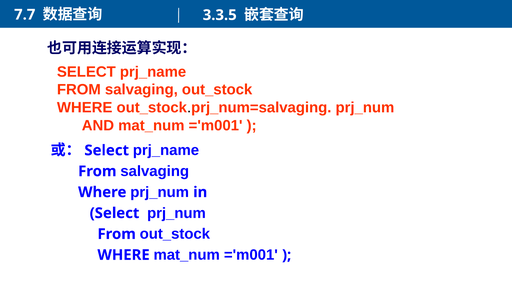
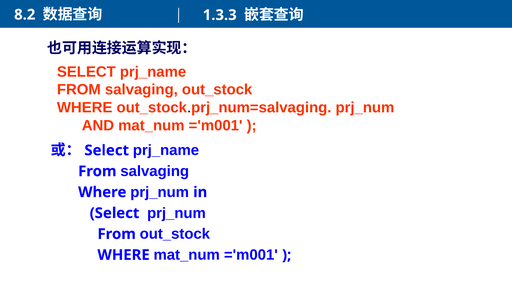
7.7: 7.7 -> 8.2 (25, 15)
3.3.5: 3.3.5 -> 1.3.3 (220, 15)
